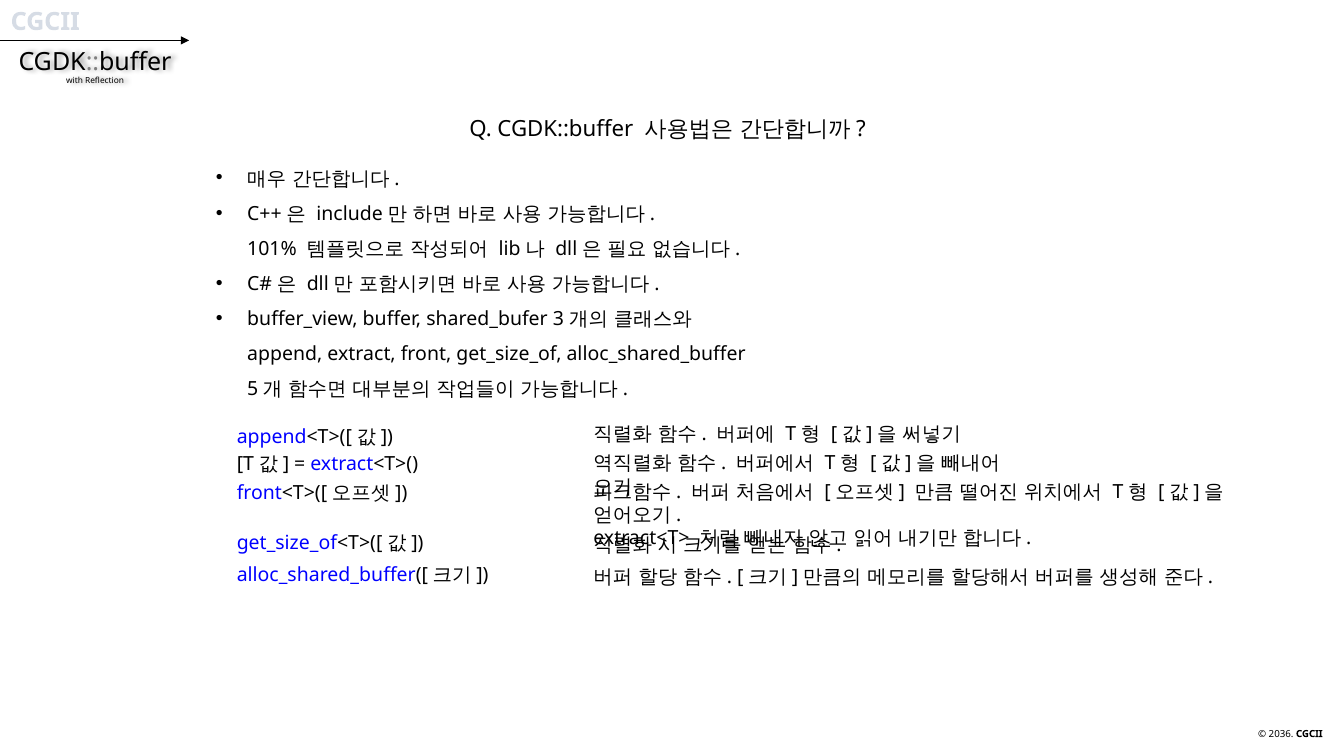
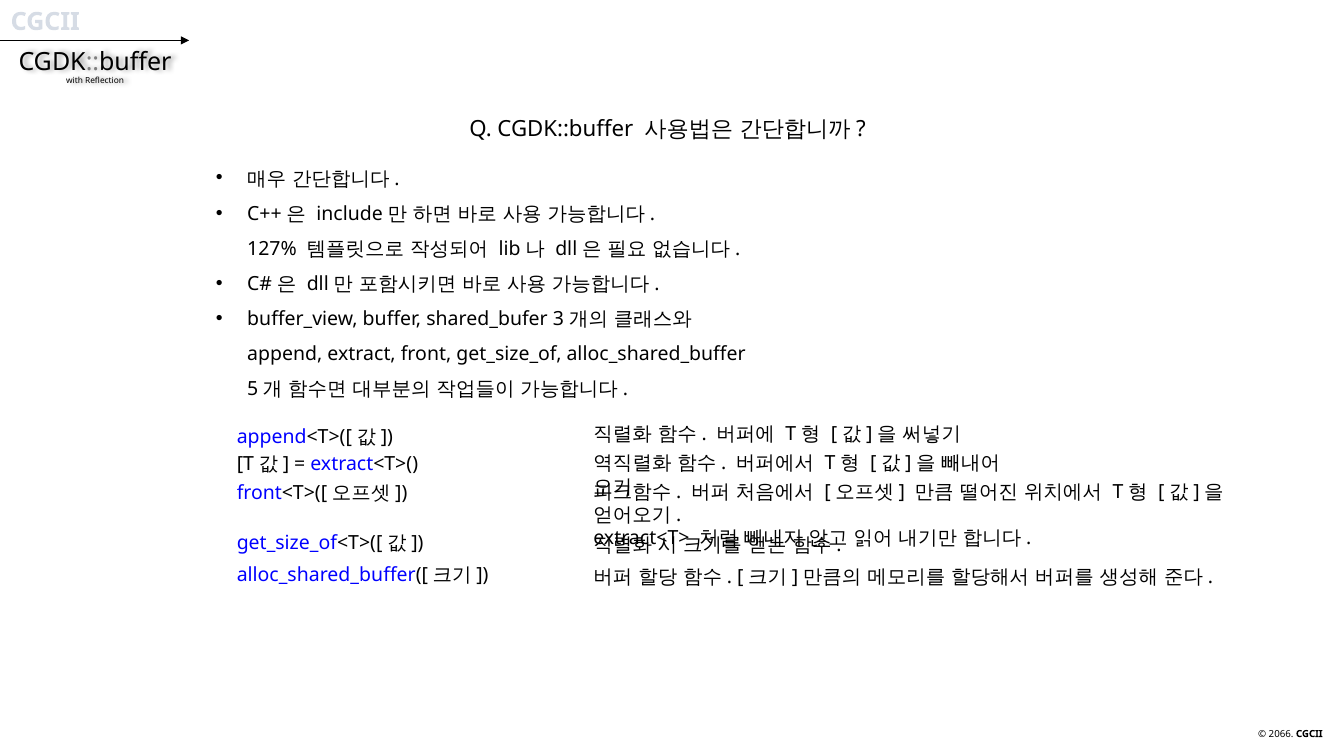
101%: 101% -> 127% (272, 249)
2036: 2036 -> 2066 (1281, 734)
